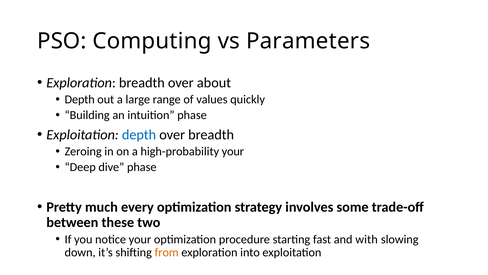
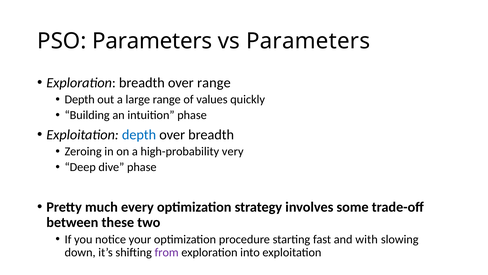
PSO Computing: Computing -> Parameters (152, 41)
over about: about -> range (214, 83)
high-probability your: your -> very (233, 151)
from colour: orange -> purple (167, 252)
